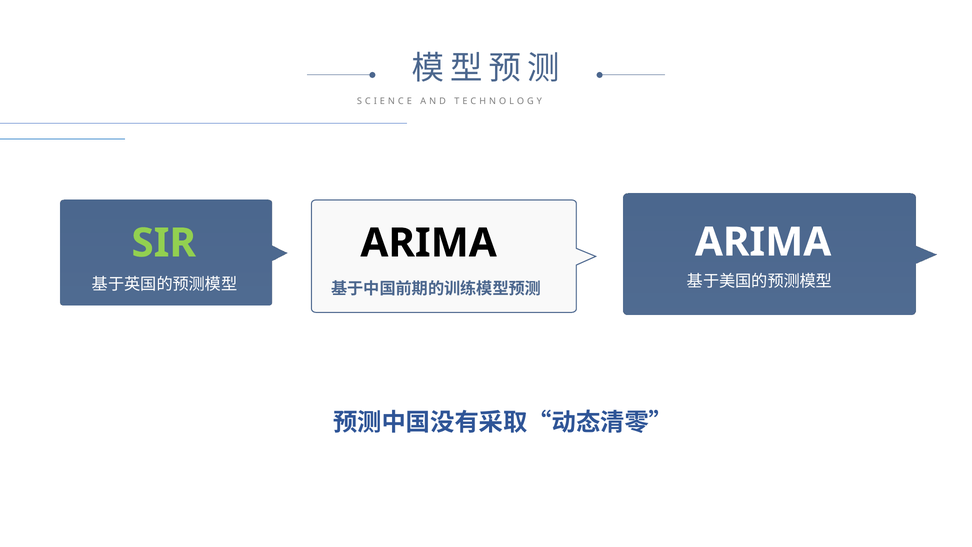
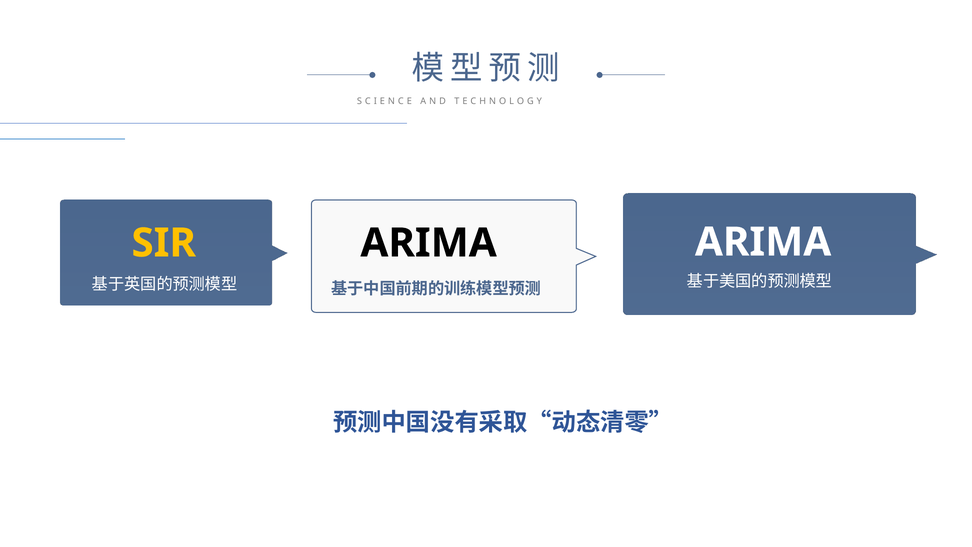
SIR colour: light green -> yellow (164, 243)
